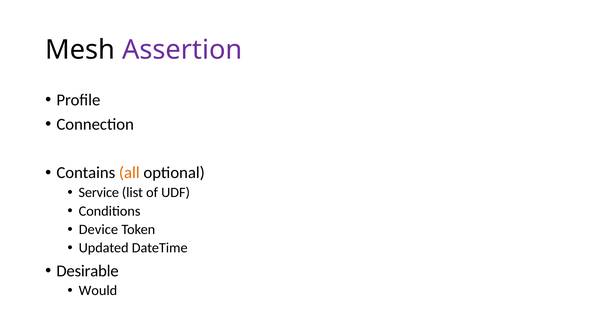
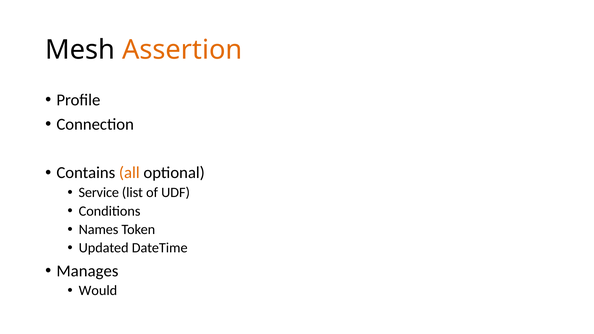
Assertion colour: purple -> orange (182, 50)
Device: Device -> Names (99, 230)
Desirable: Desirable -> Manages (87, 271)
